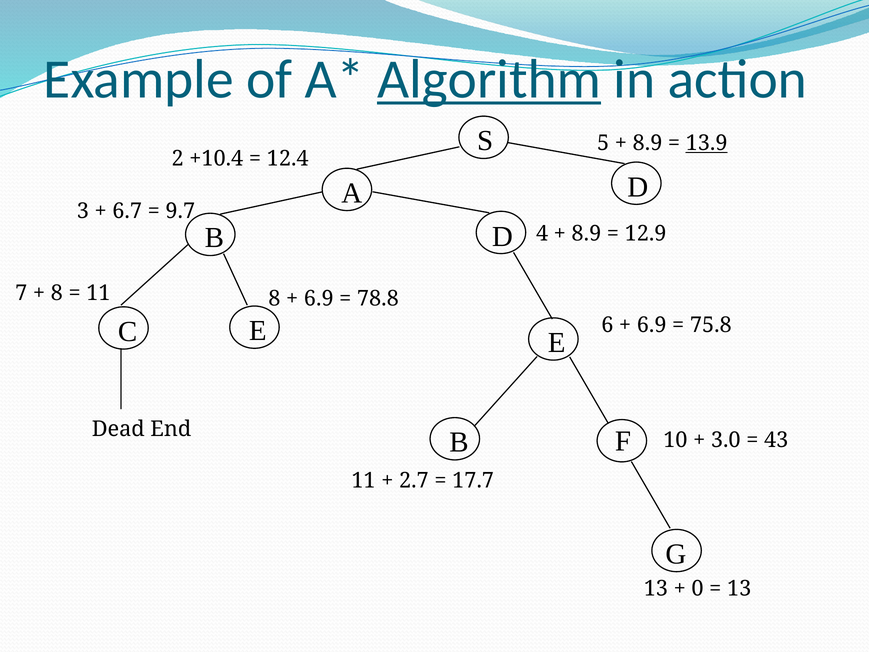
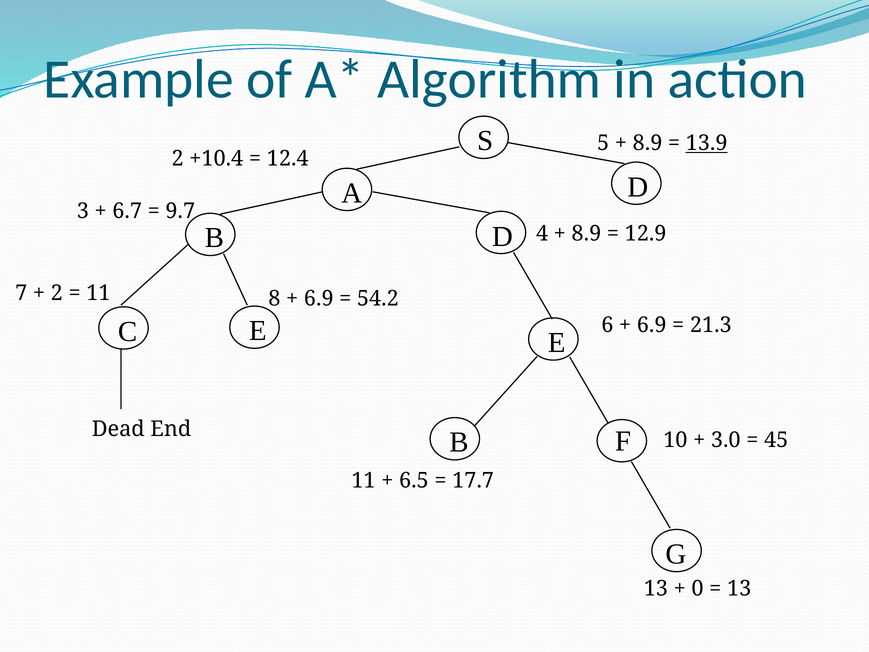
Algorithm underline: present -> none (489, 79)
8: 8 -> 2 (57, 293)
78.8: 78.8 -> 54.2 (378, 298)
75.8: 75.8 -> 21.3 (711, 325)
43: 43 -> 45 (776, 440)
2.7: 2.7 -> 6.5 (414, 480)
